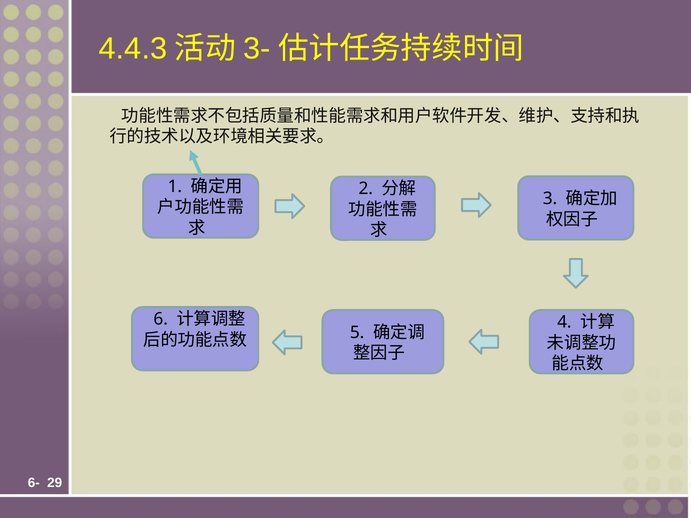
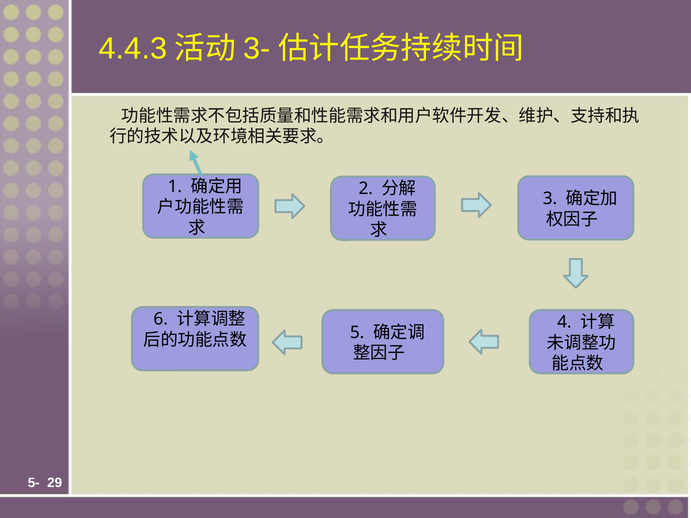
6-: 6- -> 5- (34, 483)
